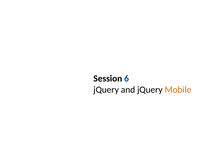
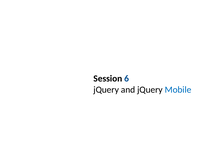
Mobile colour: orange -> blue (178, 90)
